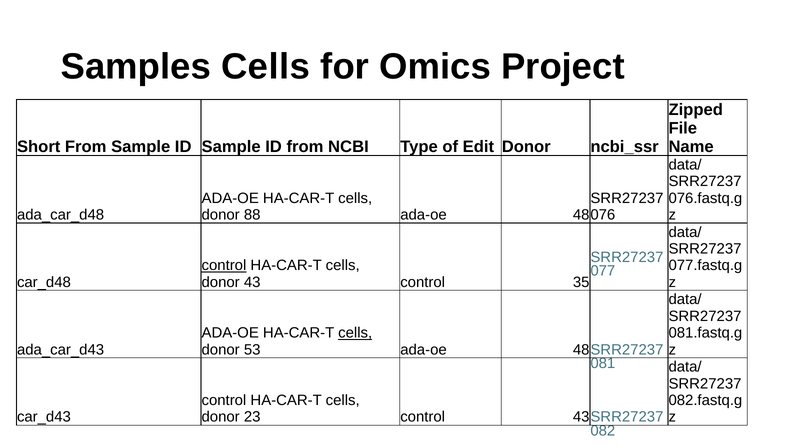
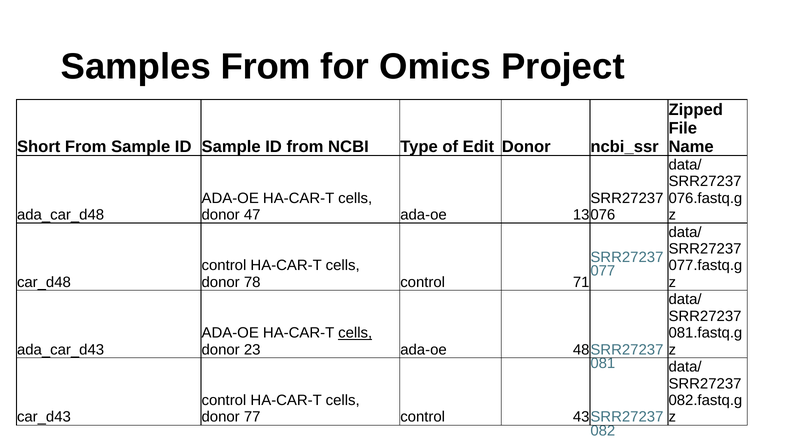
Samples Cells: Cells -> From (266, 67)
88: 88 -> 47 (252, 215)
48: 48 -> 13 (581, 215)
control underline: present -> none (224, 266)
43: 43 -> 78 (252, 282)
35: 35 -> 71 (581, 282)
53: 53 -> 23 (252, 350)
23: 23 -> 77 (252, 417)
